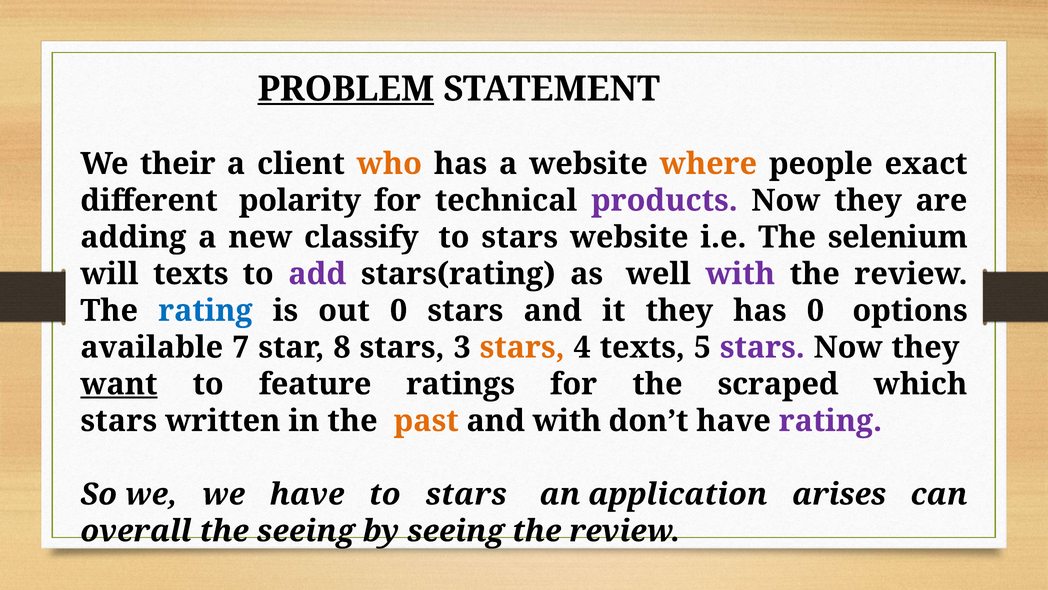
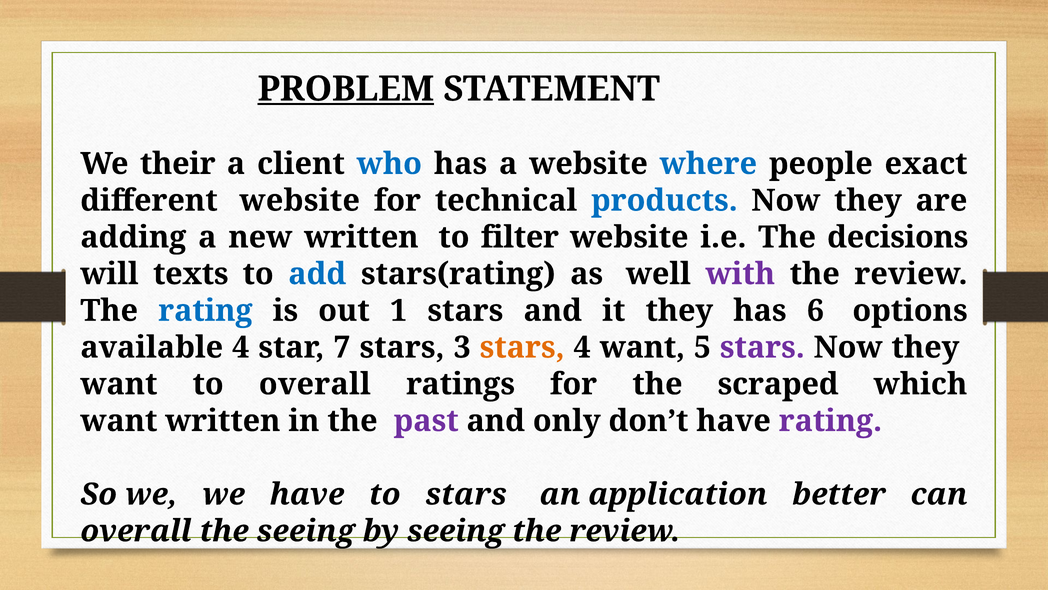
who colour: orange -> blue (389, 164)
where colour: orange -> blue (708, 164)
different polarity: polarity -> website (300, 200)
products colour: purple -> blue (664, 200)
new classify: classify -> written (361, 237)
stars: stars -> filter (520, 237)
selenium: selenium -> decisions (898, 237)
add colour: purple -> blue (317, 274)
out 0: 0 -> 1 (399, 310)
has 0: 0 -> 6 (815, 310)
available 7: 7 -> 4 (241, 347)
8: 8 -> 7 (342, 347)
4 texts: texts -> want (642, 347)
want underline: present -> none (119, 384)
to feature: feature -> overall (315, 384)
stars: stars -> want (119, 421)
past colour: orange -> purple (426, 421)
and with: with -> only (567, 421)
arises: arises -> better (839, 494)
